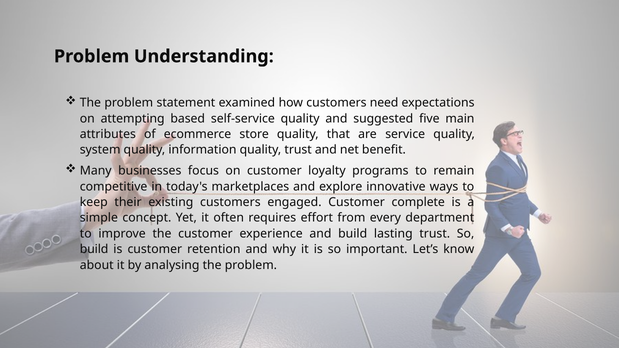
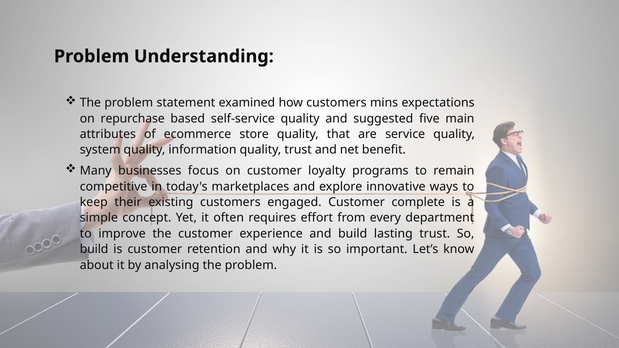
need: need -> mins (384, 103)
attempting: attempting -> repurchase (133, 119)
